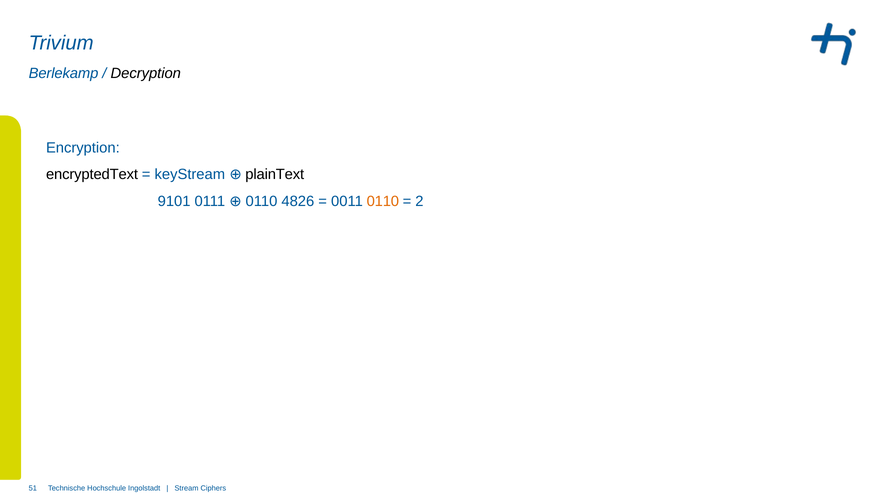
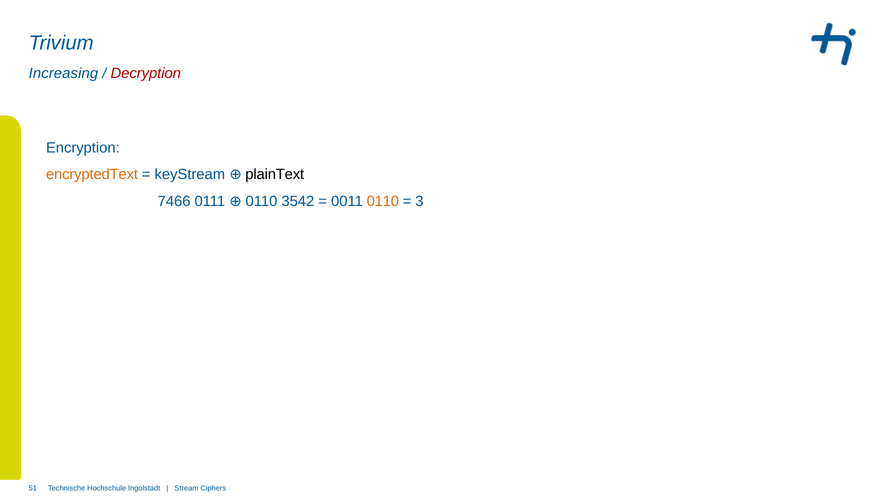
Berlekamp: Berlekamp -> Increasing (63, 73)
Decryption colour: black -> red (146, 73)
encryptedText colour: black -> orange (92, 174)
9101: 9101 -> 7466 (174, 201)
4826: 4826 -> 3542 (298, 201)
2: 2 -> 3 (419, 201)
